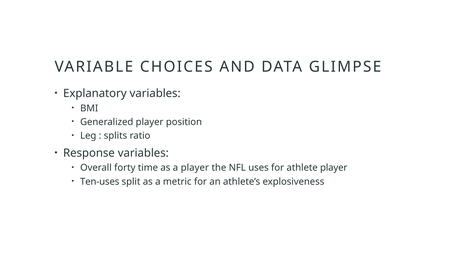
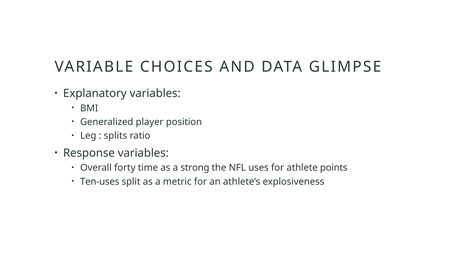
a player: player -> strong (195, 168)
athlete player: player -> points (334, 168)
